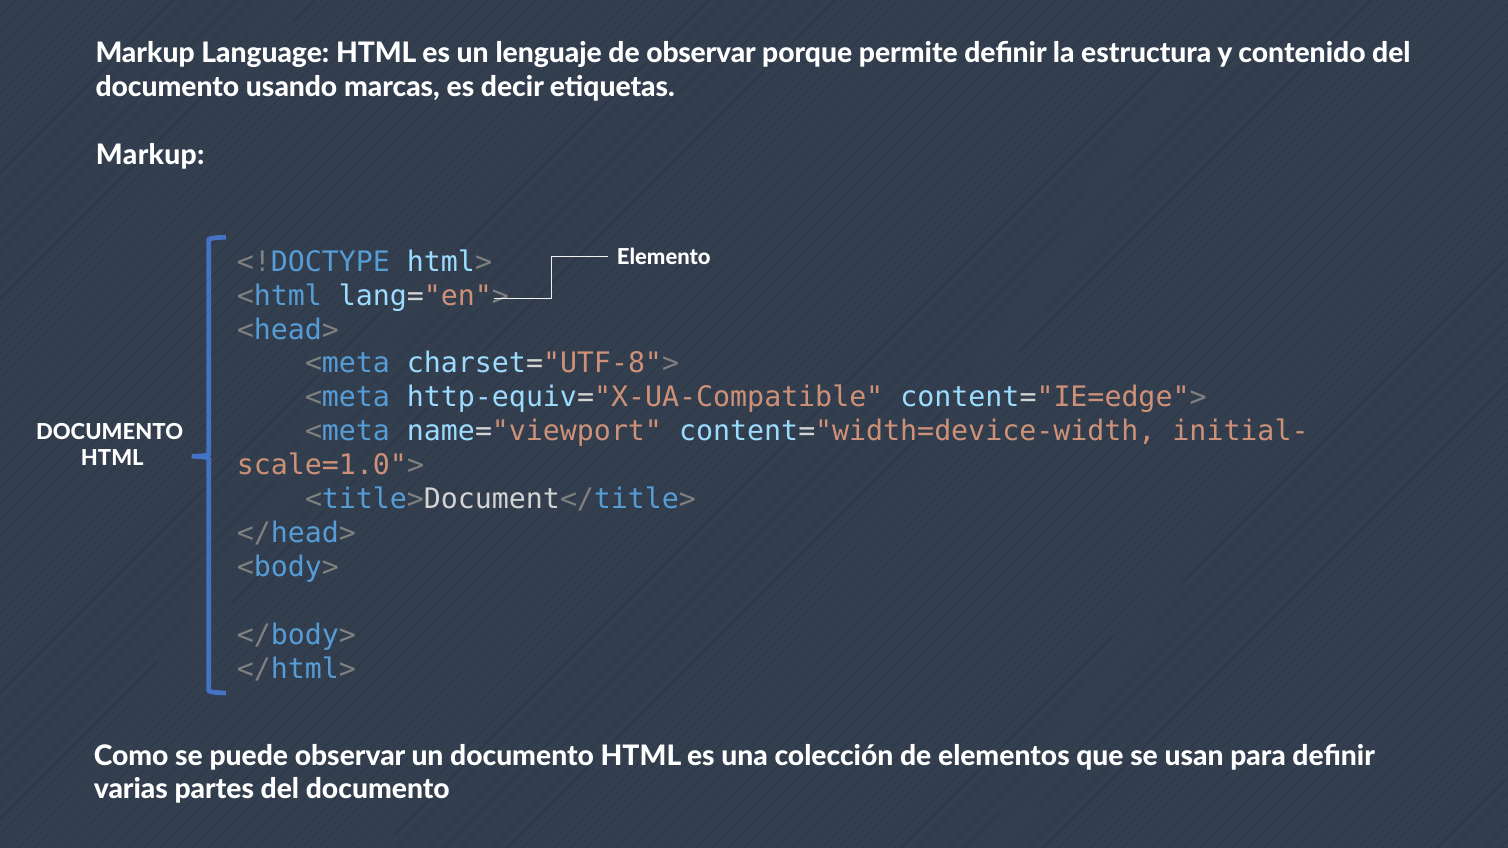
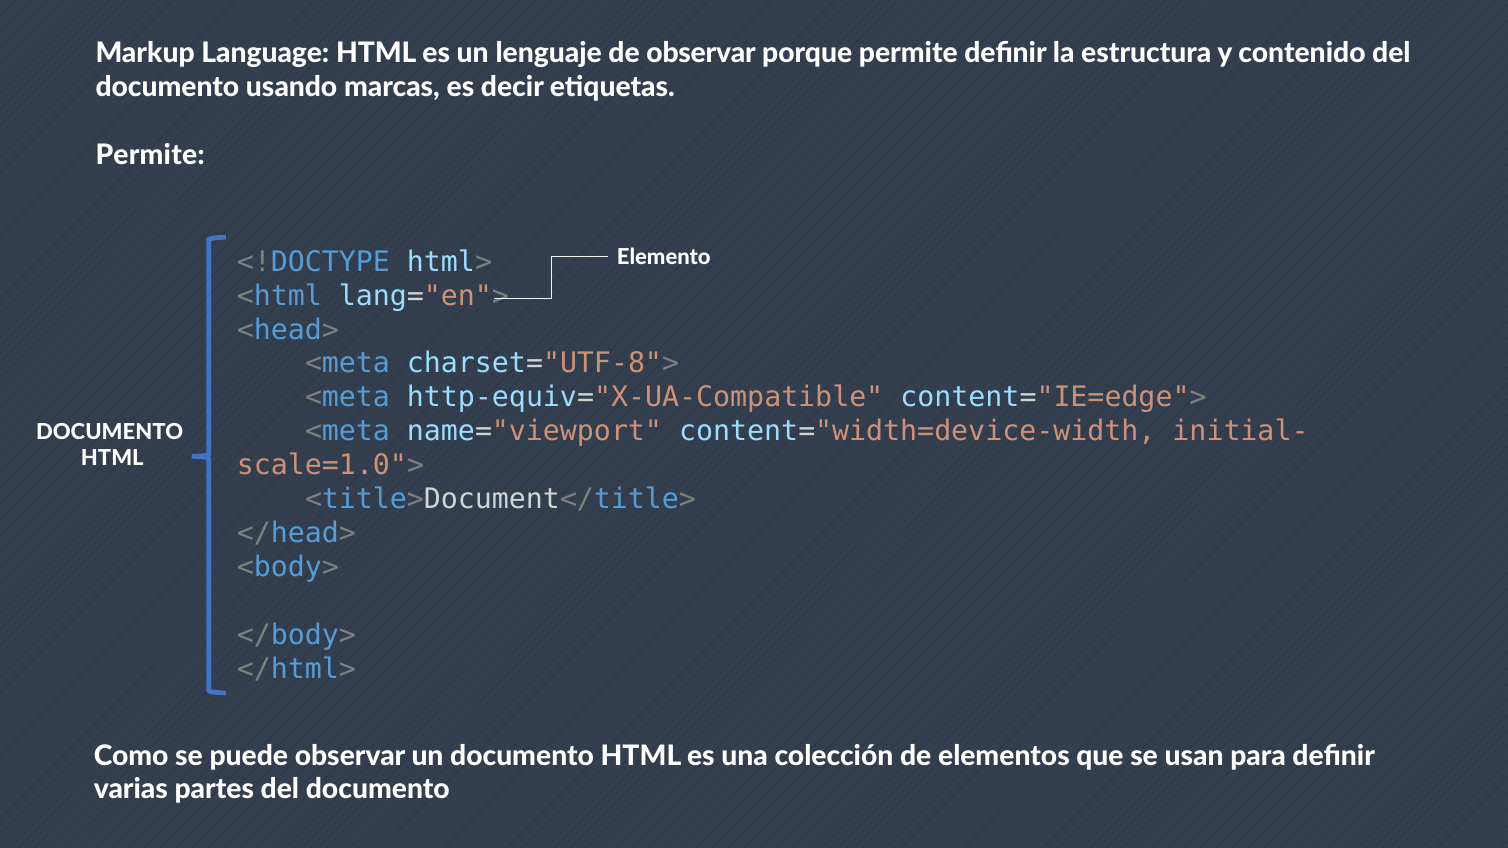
Markup: Markup -> Permite (150, 155)
